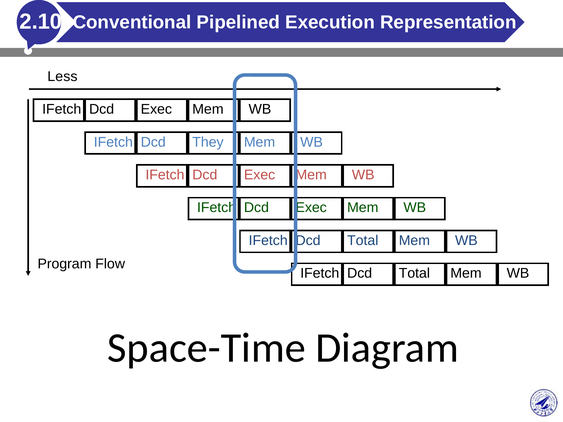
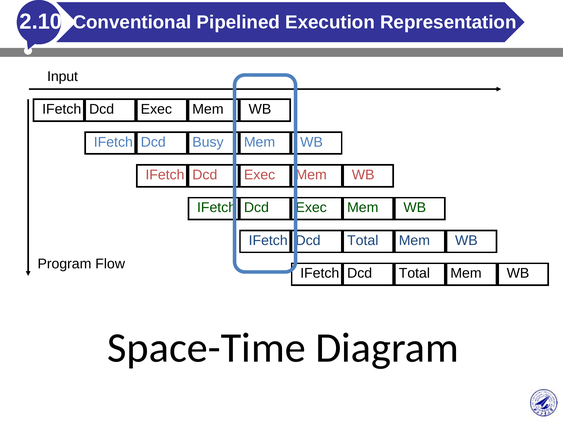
Less: Less -> Input (63, 76)
They: They -> Busy (208, 142)
